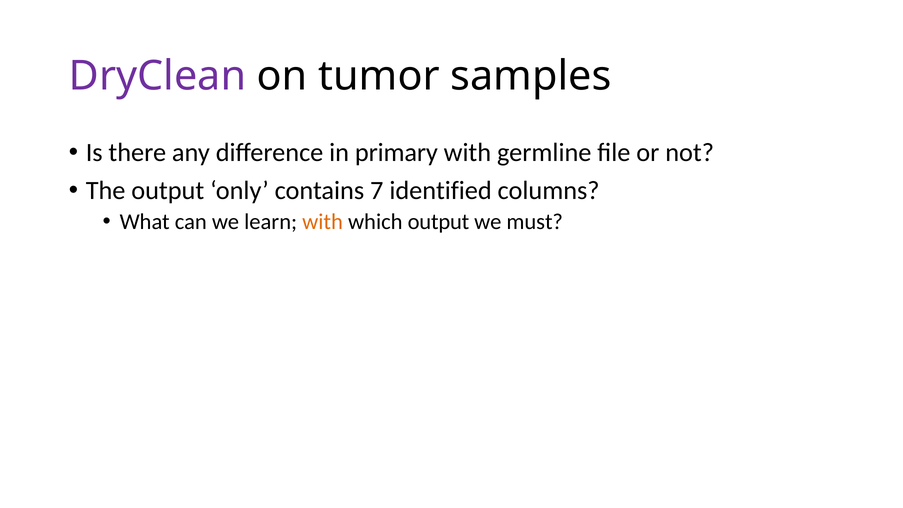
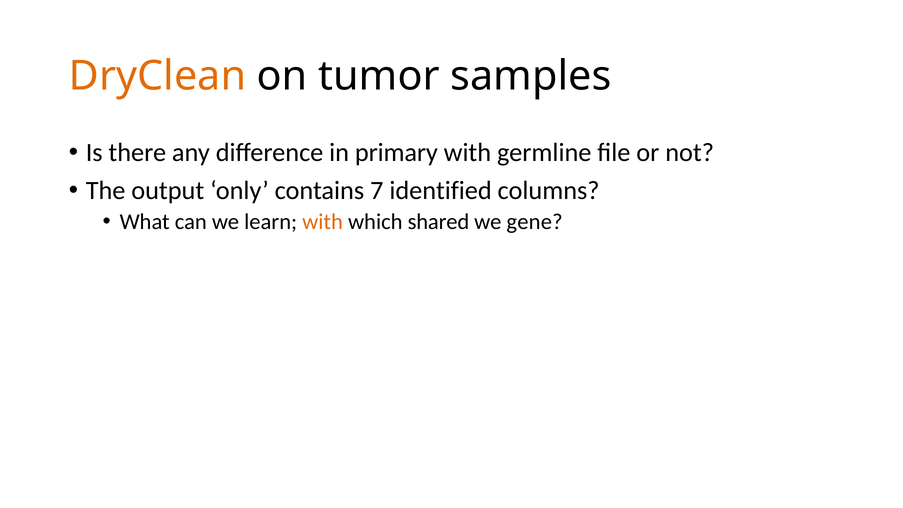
DryClean colour: purple -> orange (158, 76)
which output: output -> shared (438, 222)
must: must -> gene (535, 222)
